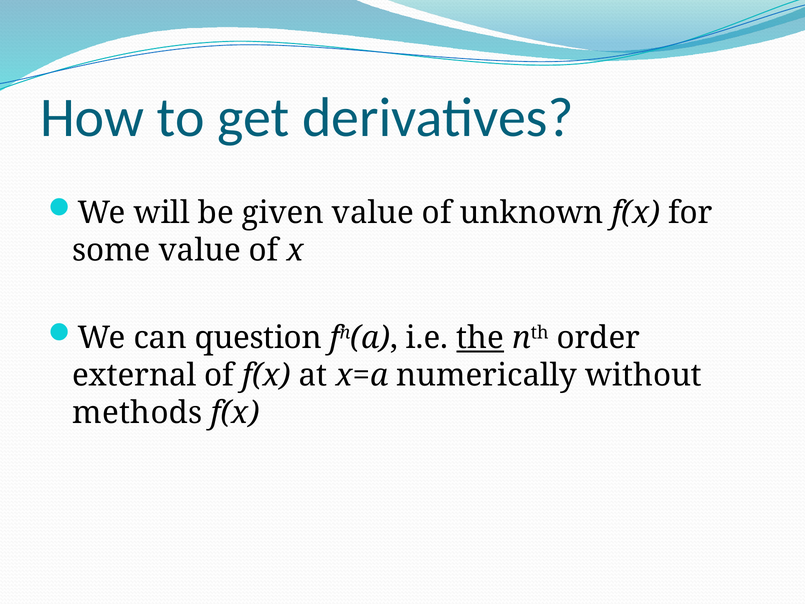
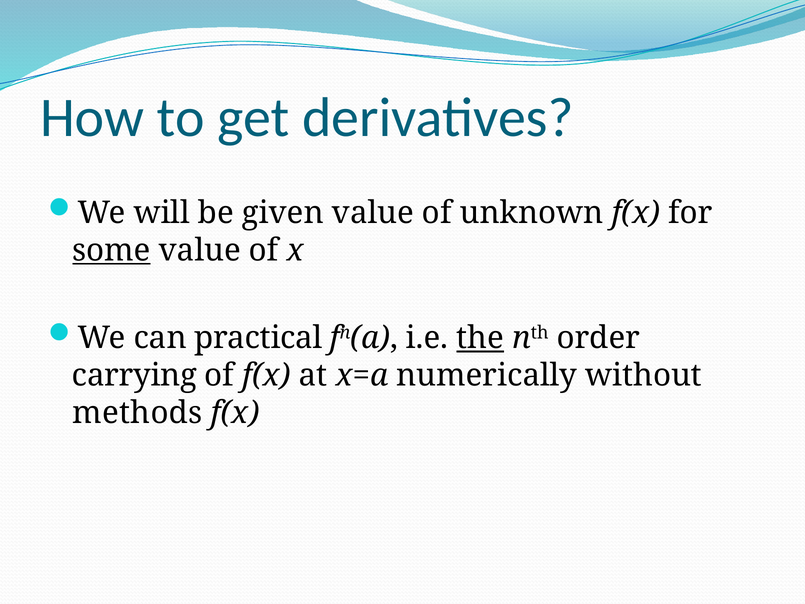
some underline: none -> present (112, 250)
question: question -> practical (258, 338)
external: external -> carrying (134, 375)
